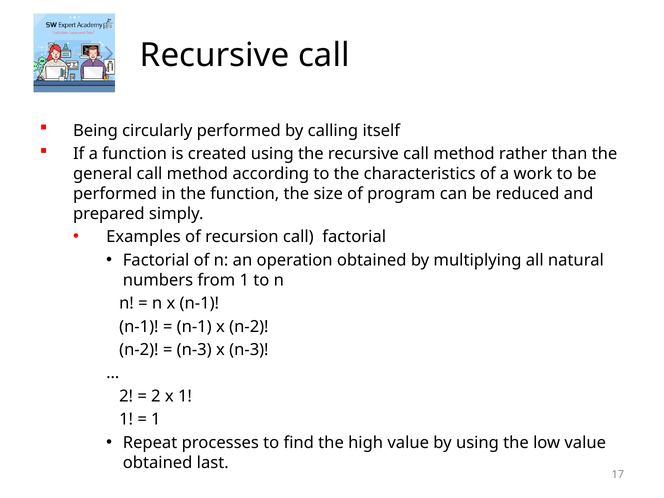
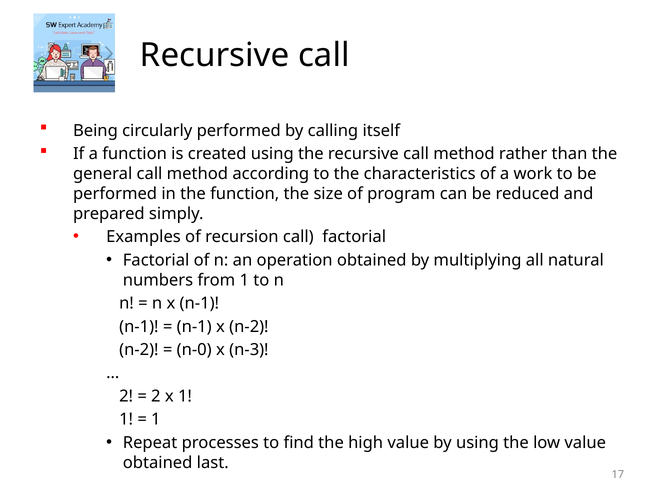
n-3: n-3 -> n-0 (194, 350)
